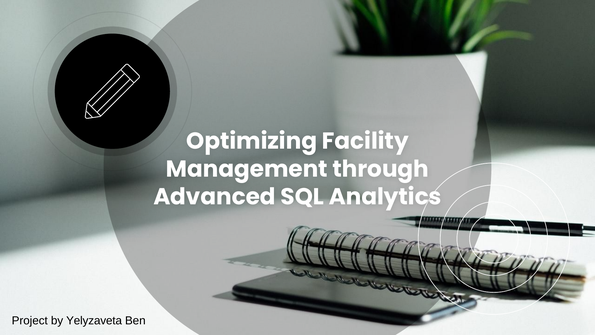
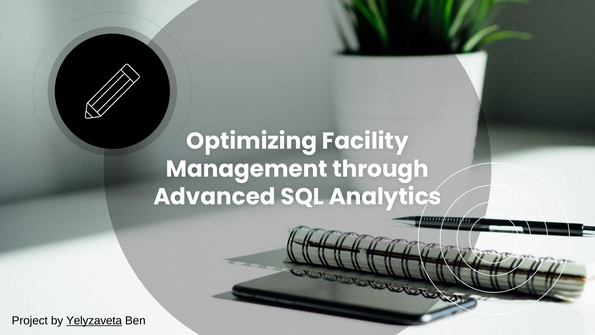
Yelyzaveta underline: none -> present (94, 320)
